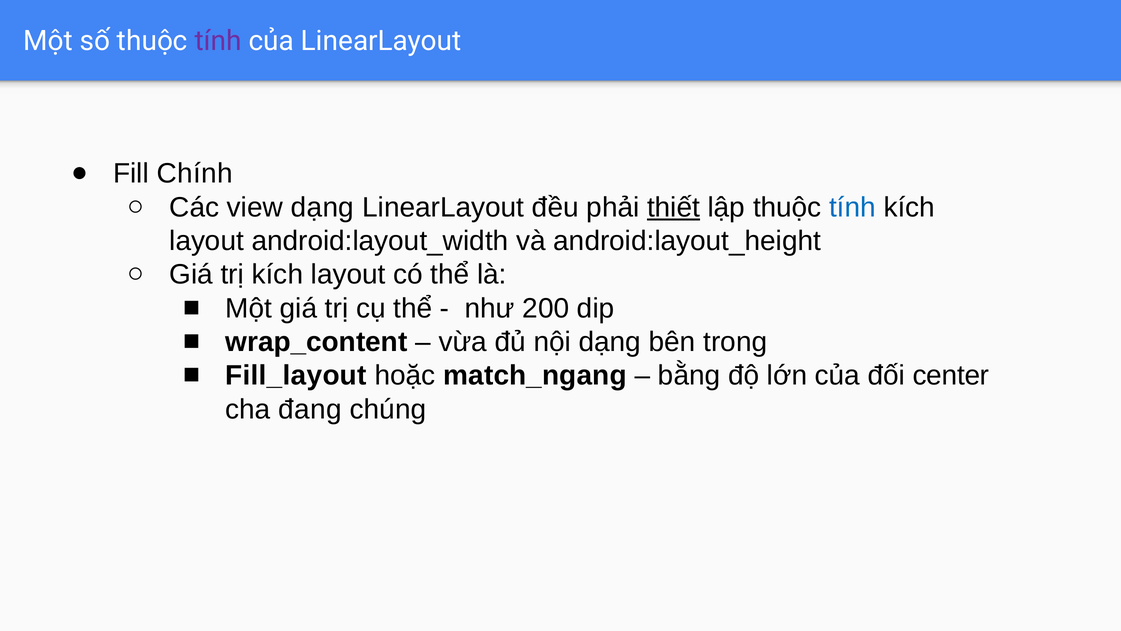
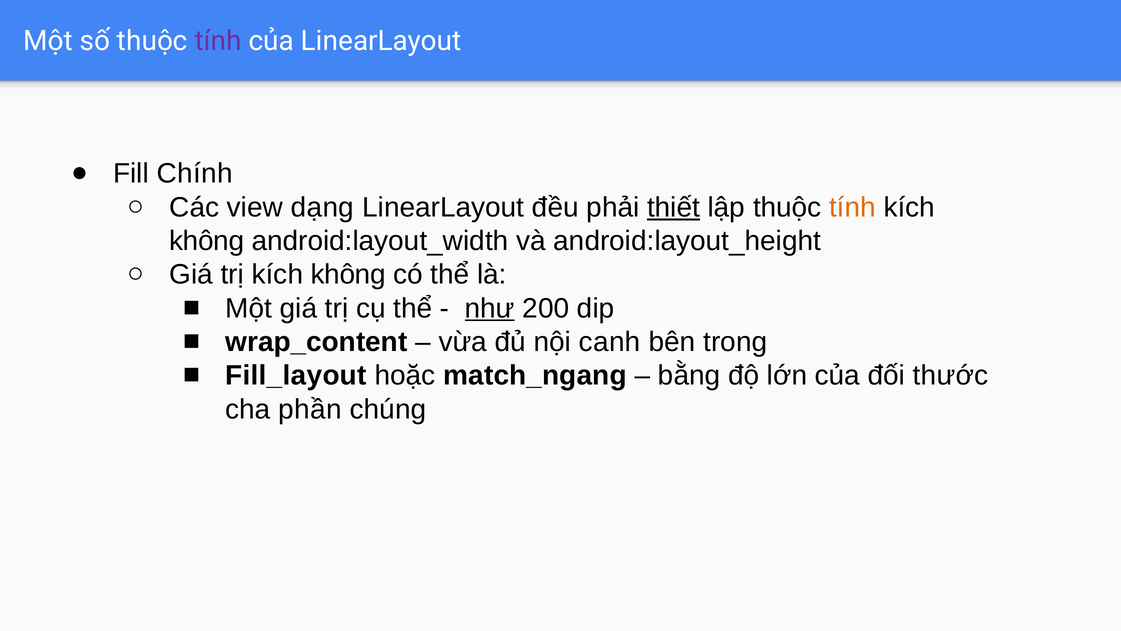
tính colour: blue -> orange (853, 207)
layout: layout -> không (207, 241)
trị kích layout: layout -> không (348, 274)
như underline: none -> present (490, 308)
nội dạng: dạng -> canh (610, 342)
center: center -> thước (951, 375)
đang: đang -> phần (310, 409)
